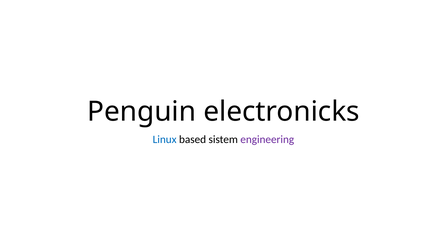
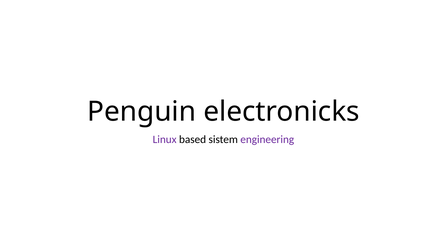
Linux colour: blue -> purple (165, 140)
